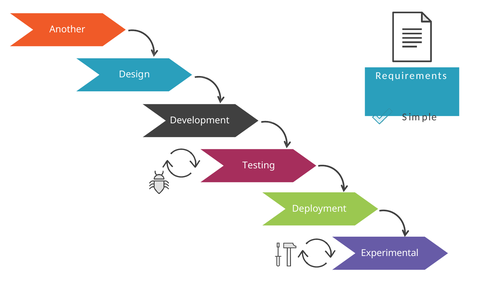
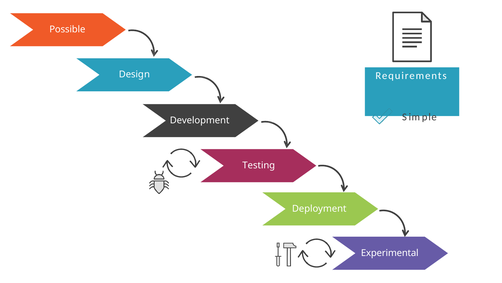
Another: Another -> Possible (67, 29)
